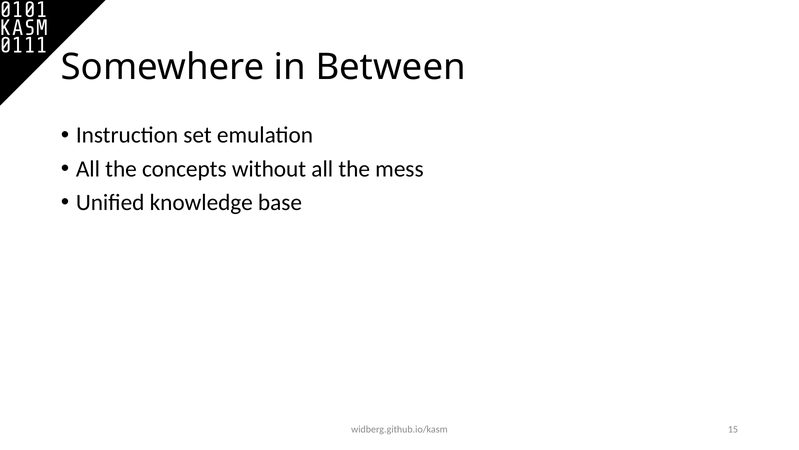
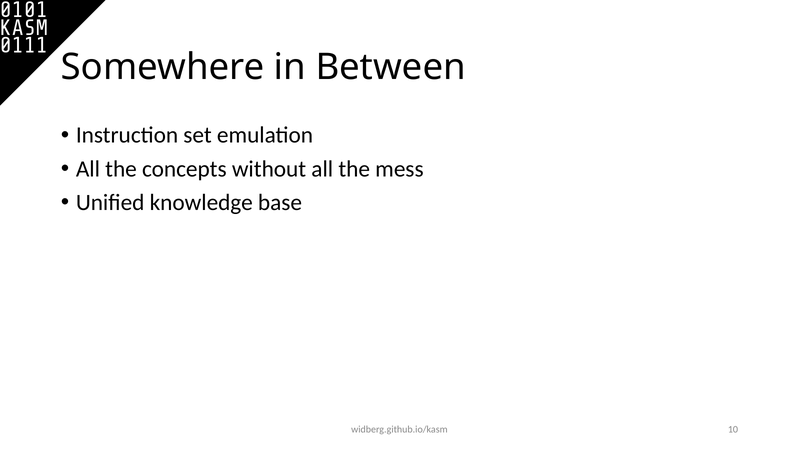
15: 15 -> 10 (733, 429)
